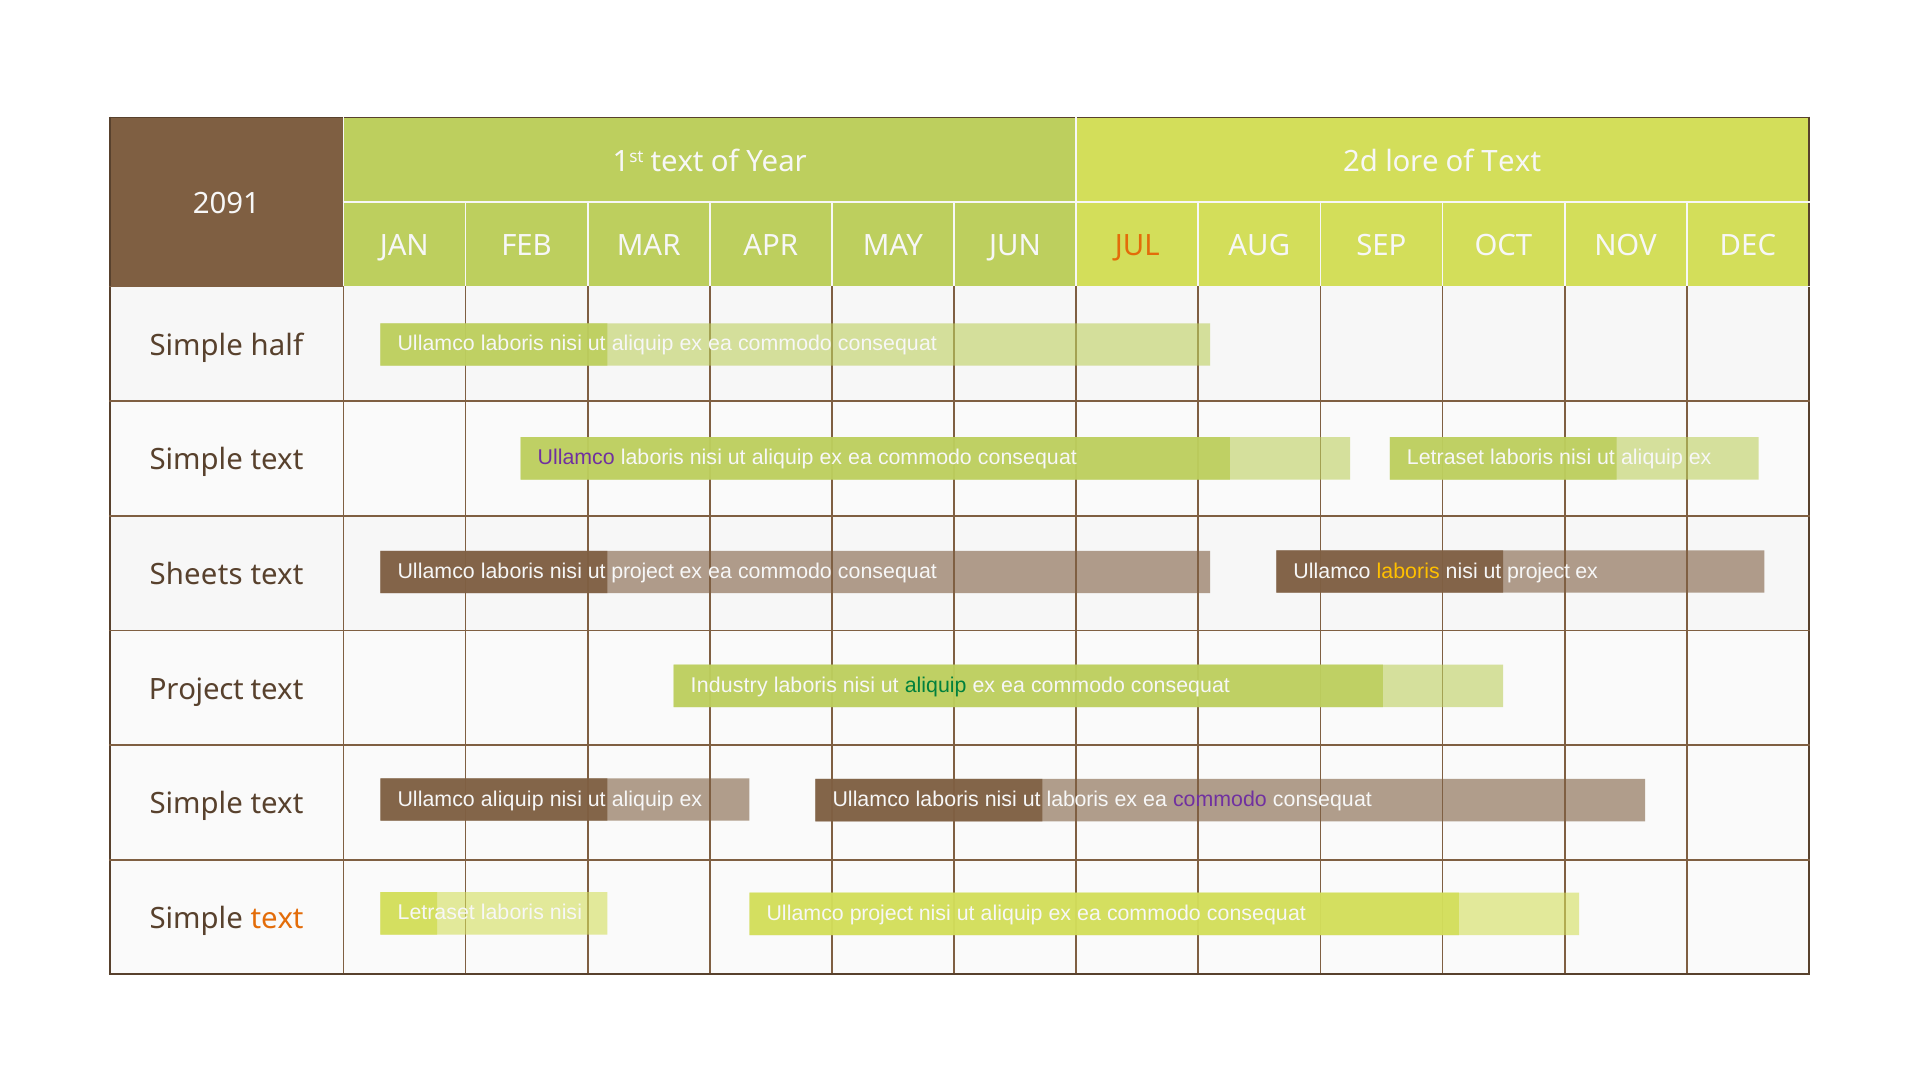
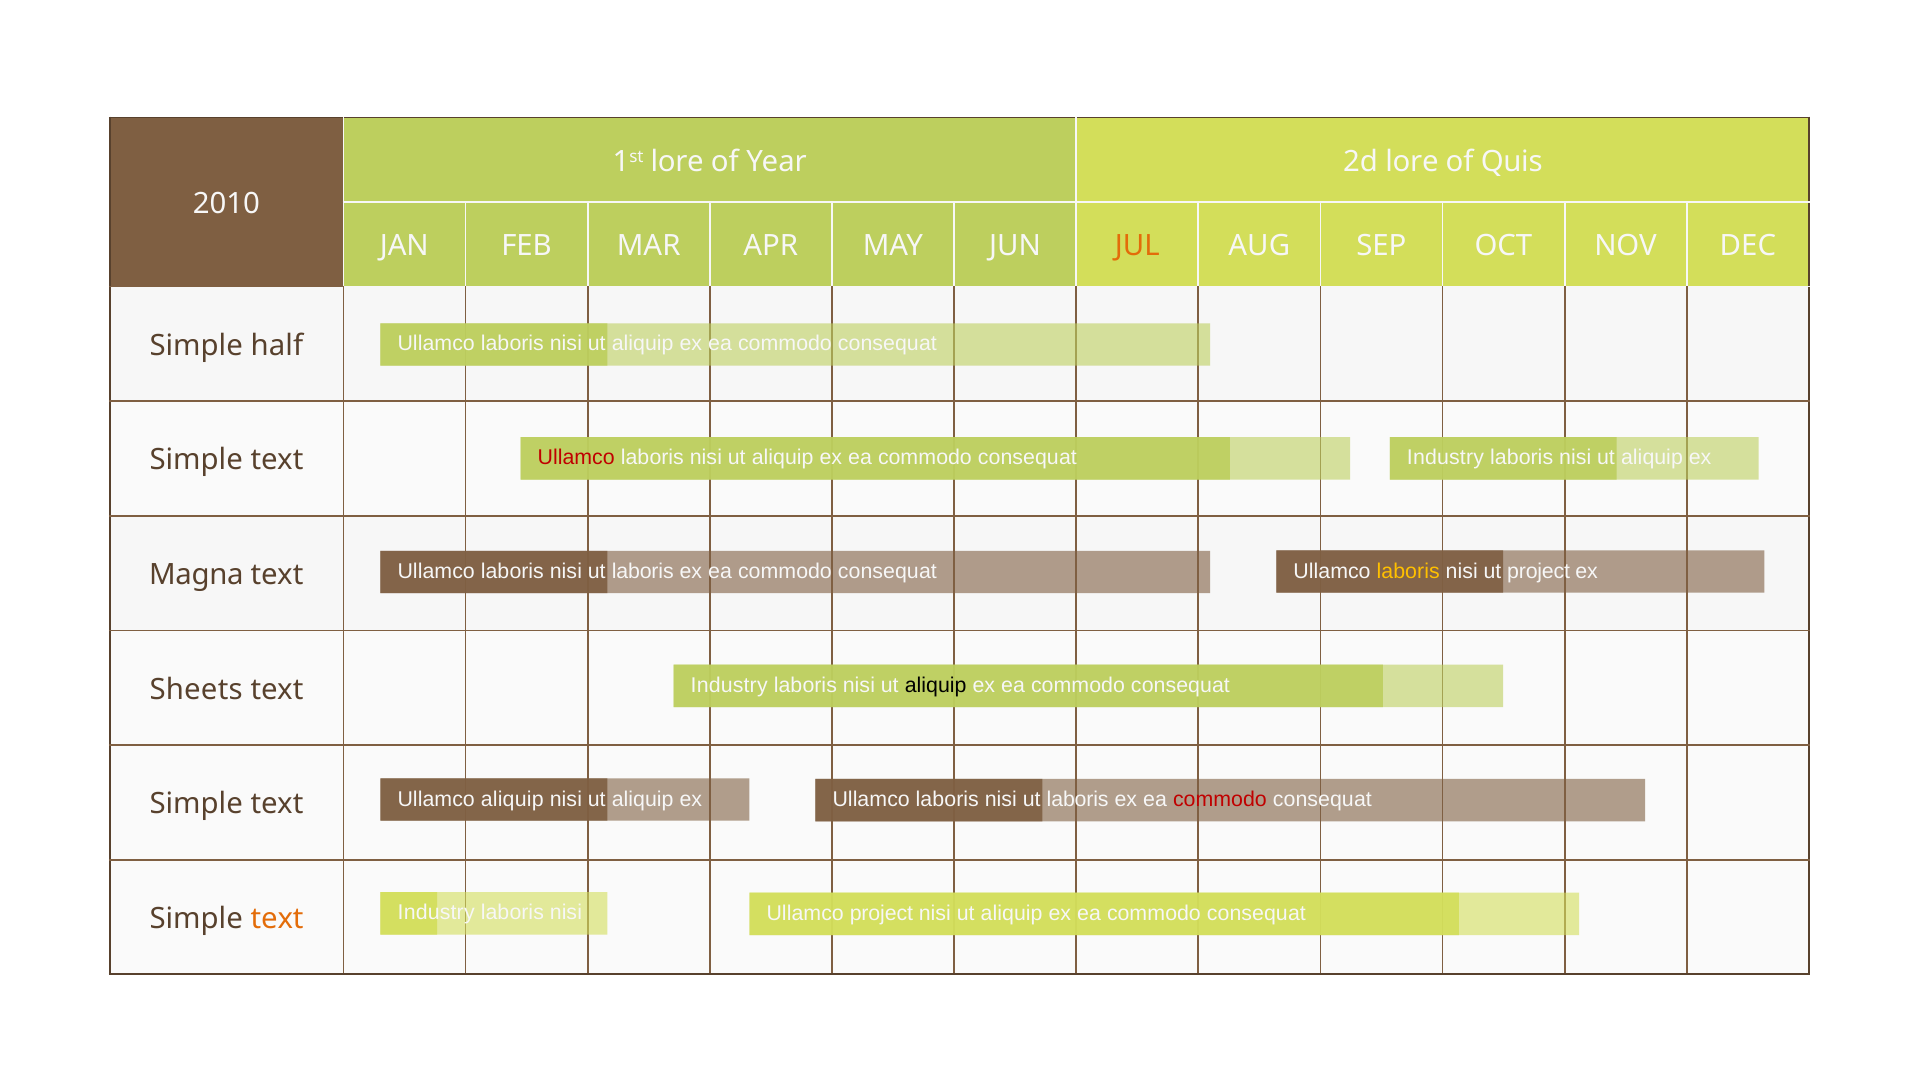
1st text: text -> lore (677, 162)
of Text: Text -> Quis (1512, 162)
2091: 2091 -> 2010 (226, 204)
Ullamco colour: purple -> red (576, 458)
Letraset: Letraset -> Industry (1445, 458)
project: project -> laboris (643, 572)
Sheets: Sheets -> Magna (196, 575)
aliquip colour: green -> black (936, 685)
Project: Project -> Sheets (196, 690)
commodo colour: purple -> red (1220, 800)
Letraset: Letraset -> Industry (436, 913)
